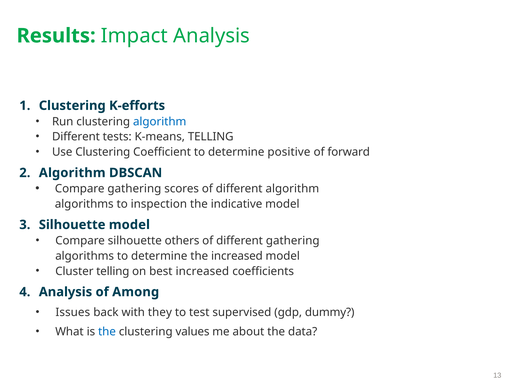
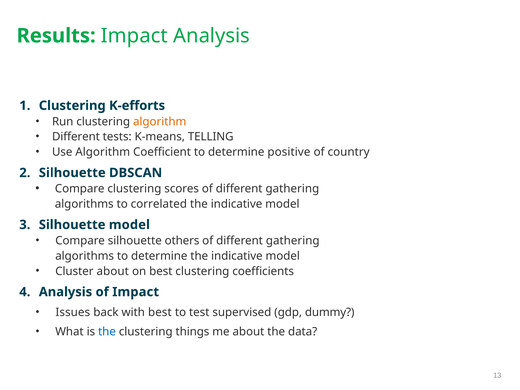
algorithm colour: blue -> orange (160, 122)
Use Clustering: Clustering -> Algorithm (103, 152)
forward: forward -> country (349, 152)
Algorithm: Algorithm -> Silhouette (72, 173)
Compare gathering: gathering -> clustering (134, 189)
scores of different algorithm: algorithm -> gathering (292, 189)
inspection: inspection -> correlated (159, 204)
determine the increased: increased -> indicative (237, 256)
Cluster telling: telling -> about (113, 271)
best increased: increased -> clustering (202, 271)
of Among: Among -> Impact (136, 292)
with they: they -> best (160, 312)
values: values -> things (192, 332)
